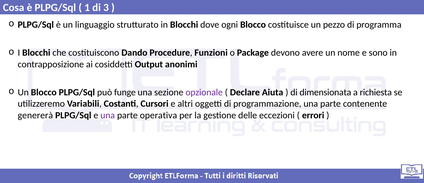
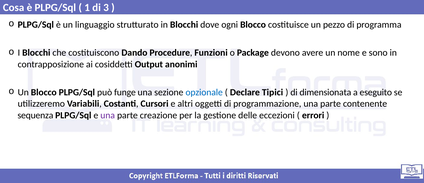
opzionale colour: purple -> blue (204, 93)
Aiuta: Aiuta -> Tipici (273, 93)
richiesta: richiesta -> eseguito (376, 93)
genererà: genererà -> sequenza (35, 116)
operativa: operativa -> creazione (159, 116)
